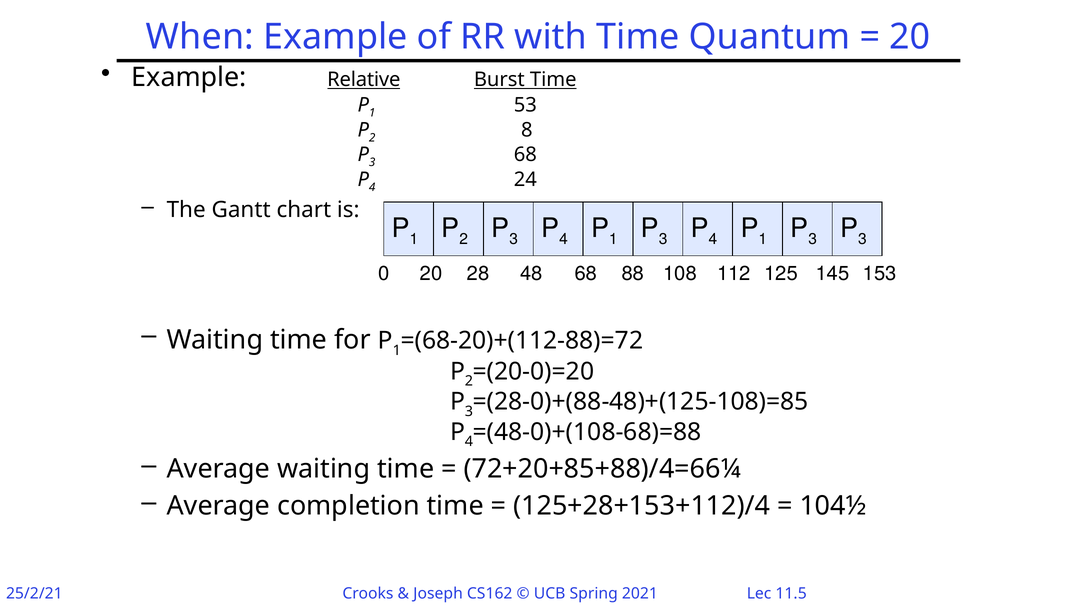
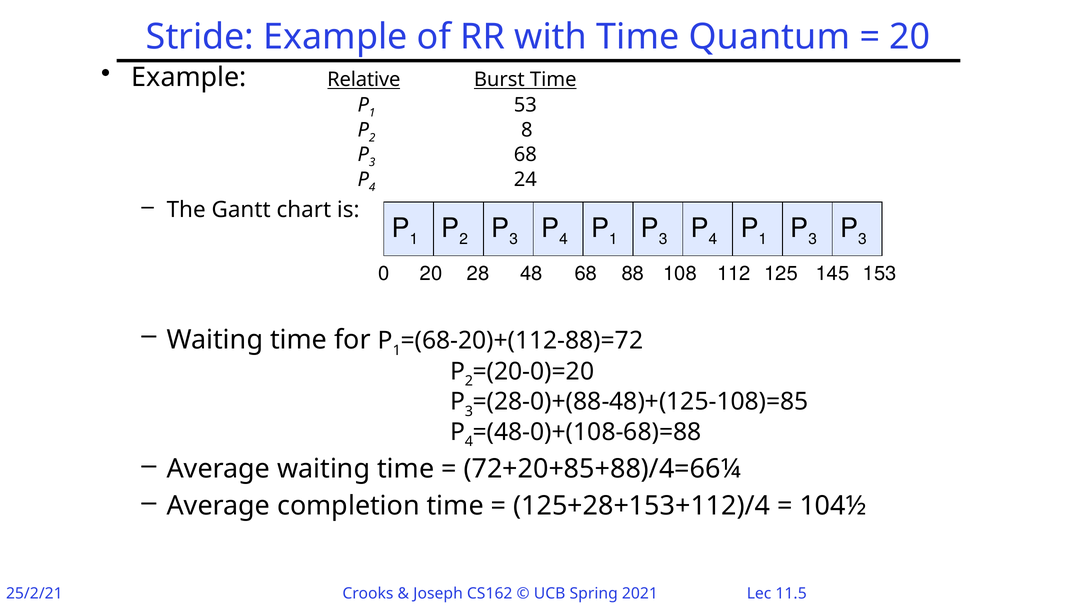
When: When -> Stride (200, 37)
